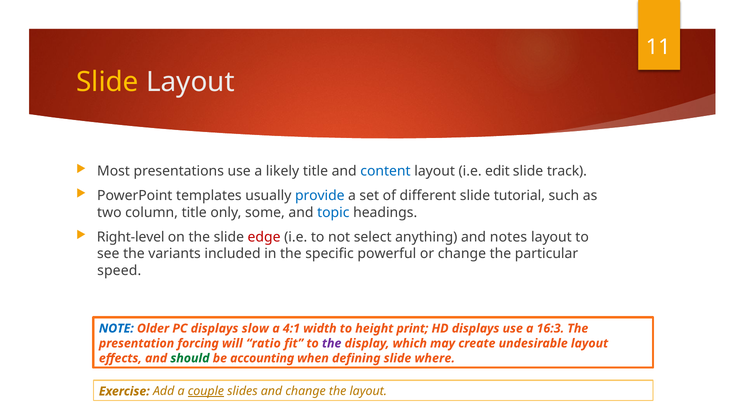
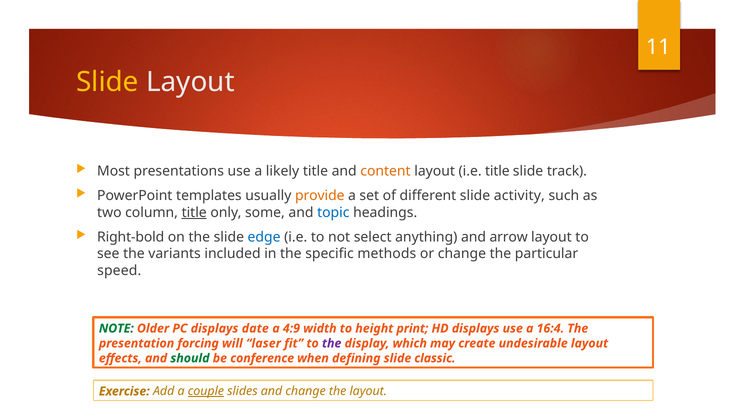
content colour: blue -> orange (385, 171)
i.e edit: edit -> title (497, 171)
provide colour: blue -> orange (320, 196)
tutorial: tutorial -> activity (519, 196)
title underline: none -> present (194, 213)
Right-level: Right-level -> Right-bold (131, 237)
edge colour: red -> blue (264, 237)
notes: notes -> arrow (509, 237)
powerful: powerful -> methods (387, 254)
NOTE colour: blue -> green (116, 328)
slow: slow -> date (255, 328)
4:1: 4:1 -> 4:9 (291, 328)
16:3: 16:3 -> 16:4 (550, 328)
ratio: ratio -> laser (264, 343)
accounting: accounting -> conference (262, 358)
where: where -> classic (435, 358)
